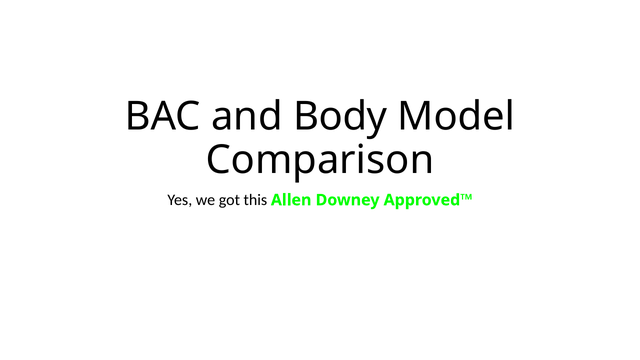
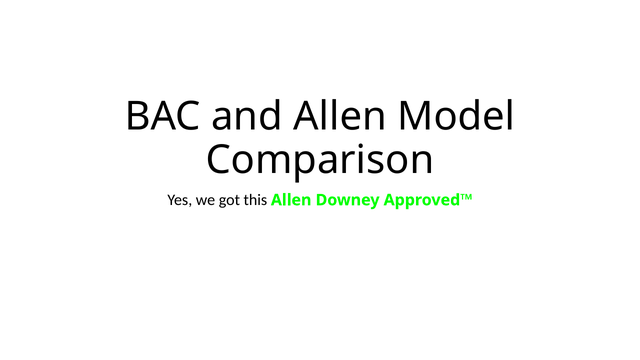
and Body: Body -> Allen (340, 117)
